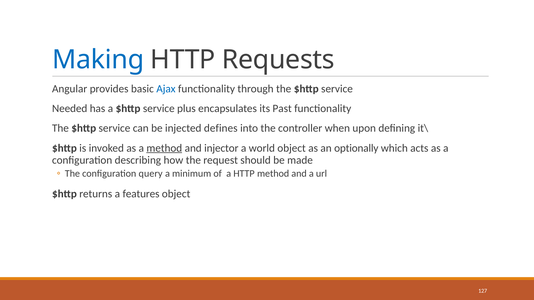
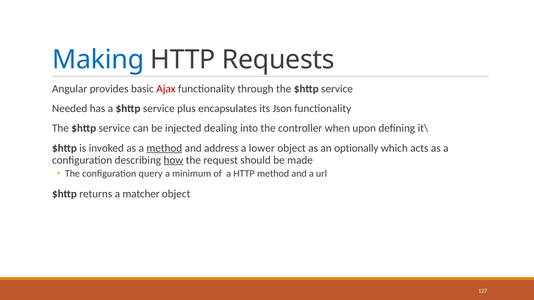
Ajax colour: blue -> red (166, 89)
Past: Past -> Json (282, 109)
defines: defines -> dealing (221, 128)
injector: injector -> address (221, 148)
world: world -> lower (262, 148)
how underline: none -> present (173, 160)
features: features -> matcher (141, 194)
